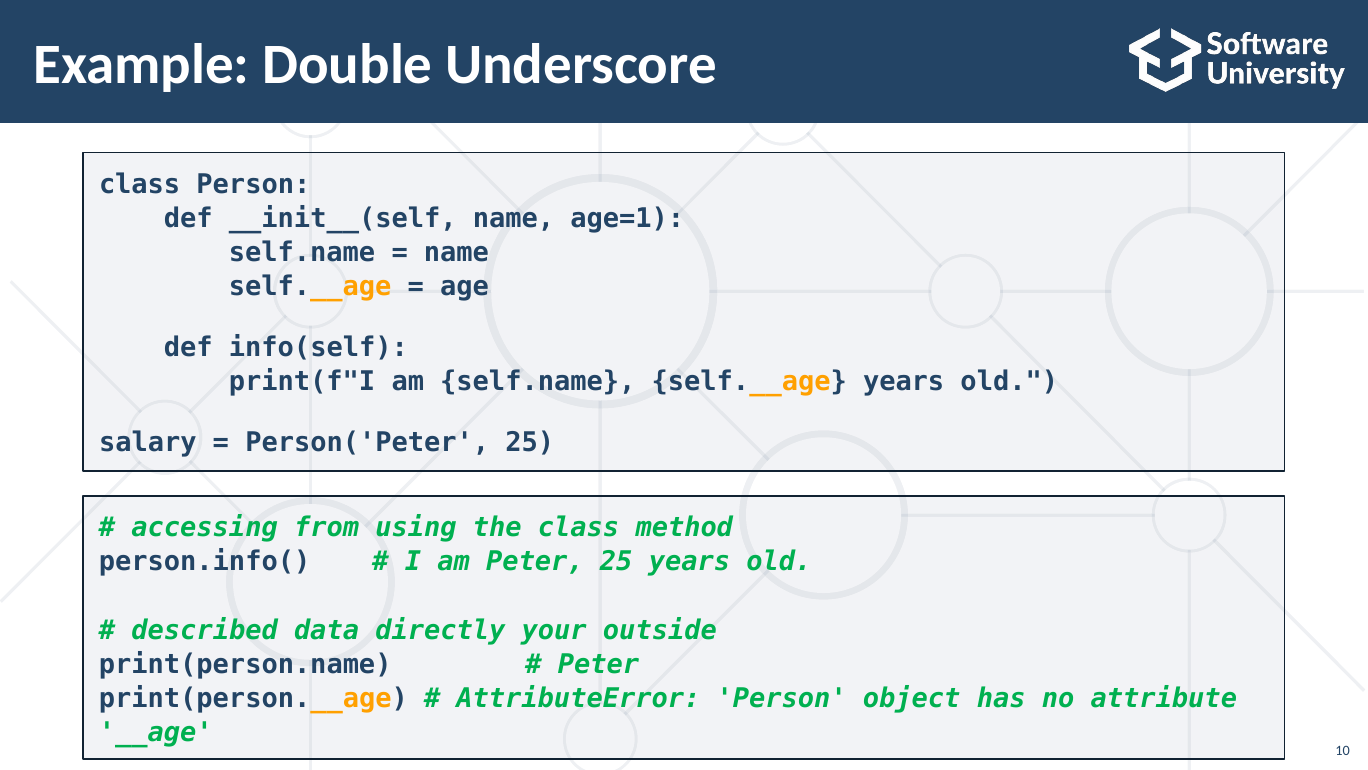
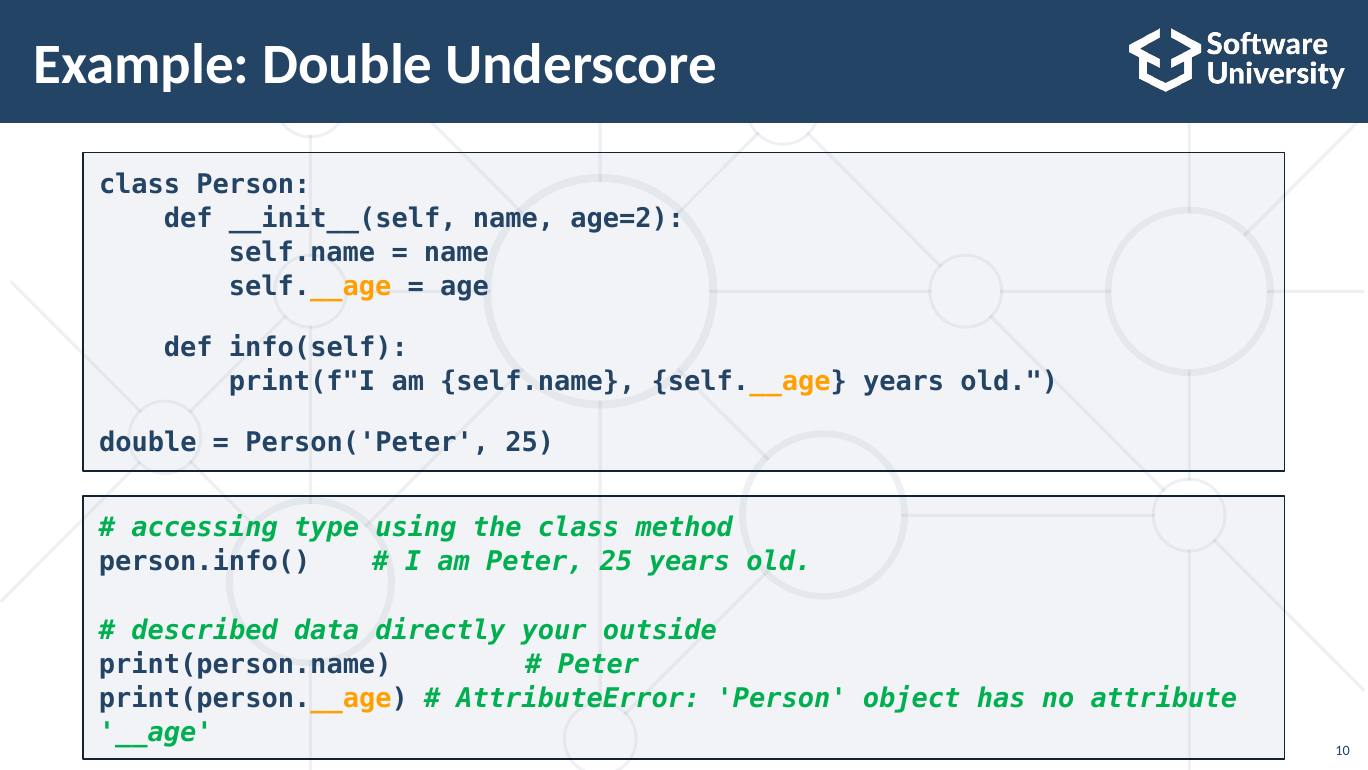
age=1: age=1 -> age=2 (627, 218)
salary: salary -> double (148, 443)
from: from -> type (327, 528)
